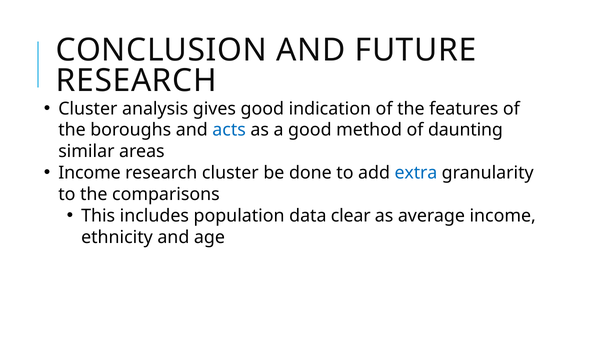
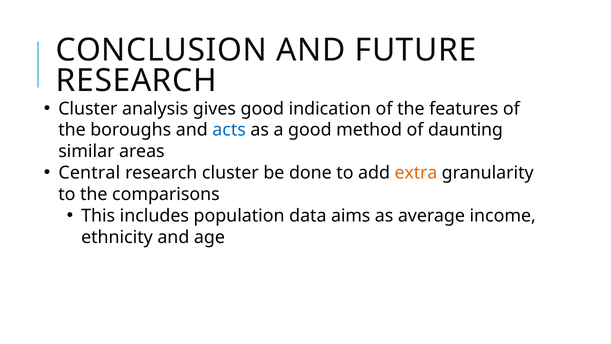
Income: Income -> Central (89, 173)
extra colour: blue -> orange (416, 173)
clear: clear -> aims (351, 216)
